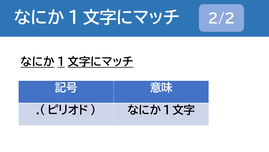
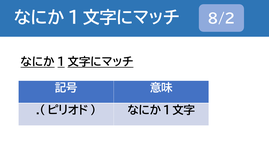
2/2: 2/2 -> 8/2 (221, 19)
